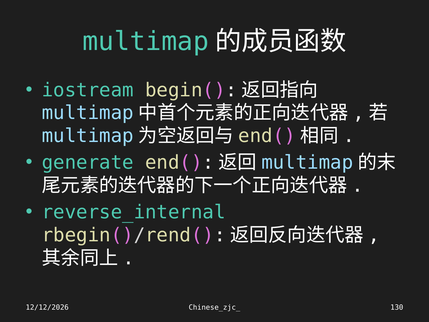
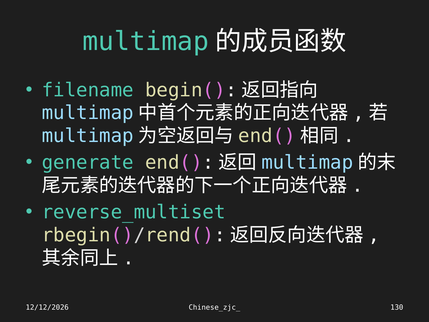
iostream: iostream -> filename (88, 90)
reverse_internal: reverse_internal -> reverse_multiset (134, 212)
